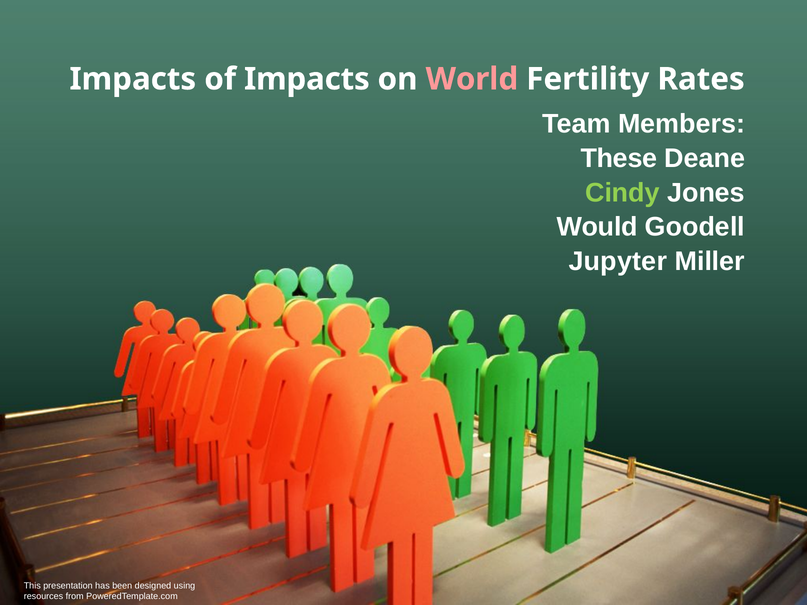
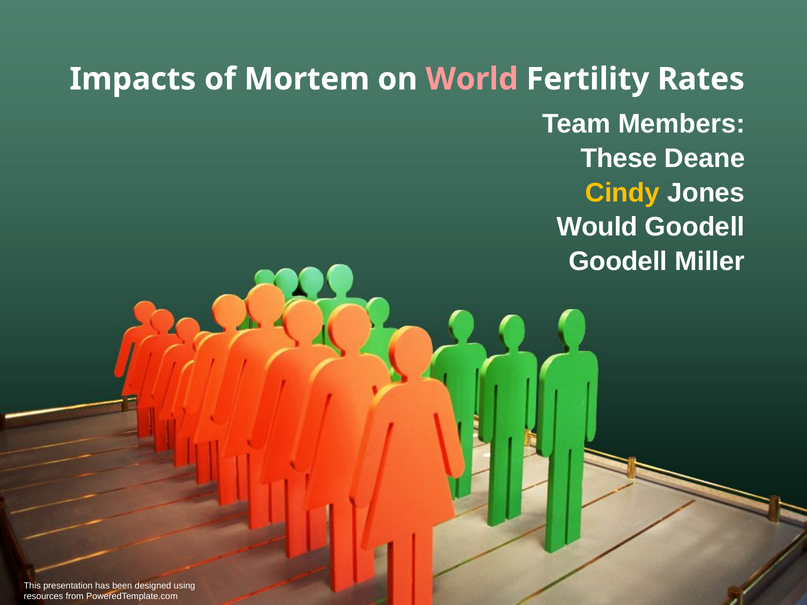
of Impacts: Impacts -> Mortem (307, 79)
Cindy colour: light green -> yellow (622, 193)
Jupyter: Jupyter -> Goodell (618, 262)
